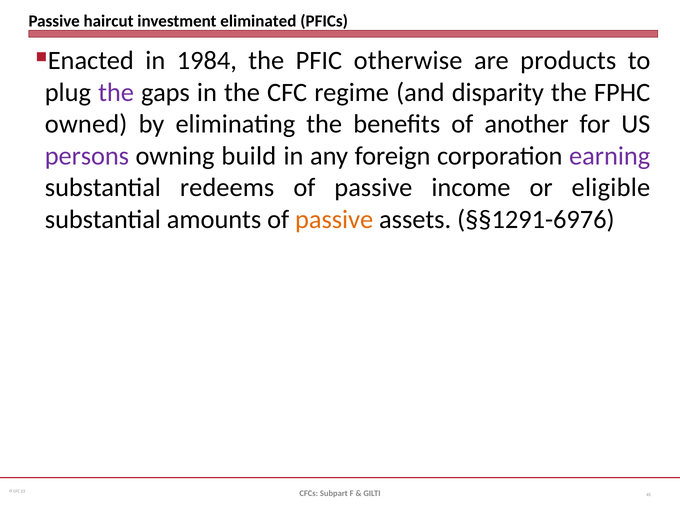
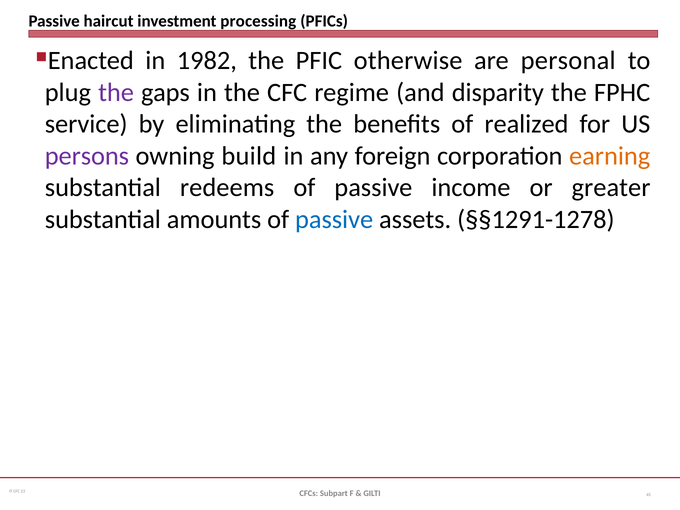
eliminated: eliminated -> processing (258, 21)
1984: 1984 -> 1982 (207, 61)
products: products -> personal (568, 61)
owned: owned -> service (86, 124)
another: another -> realized (526, 124)
earning colour: purple -> orange (610, 156)
eligible: eligible -> greater (611, 188)
passive colour: orange -> blue (334, 220)
§§1291-6976: §§1291-6976 -> §§1291-1278 (536, 220)
